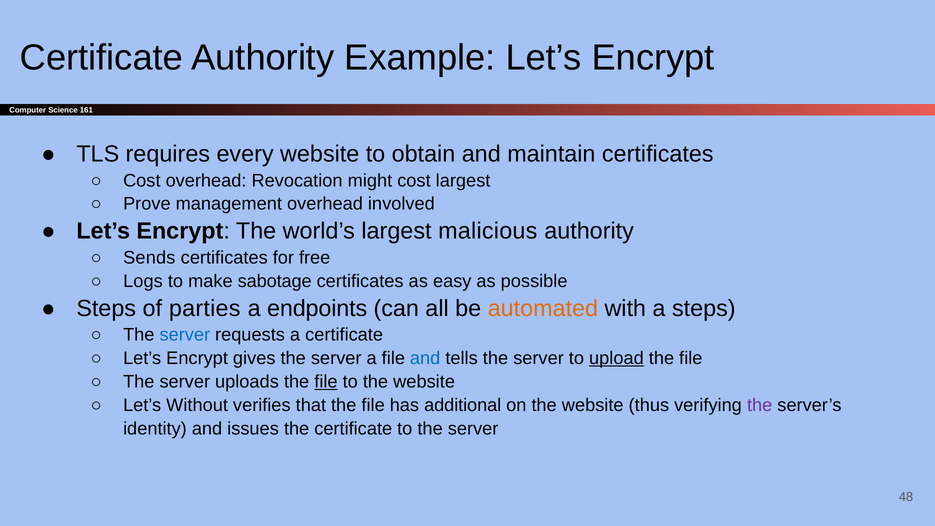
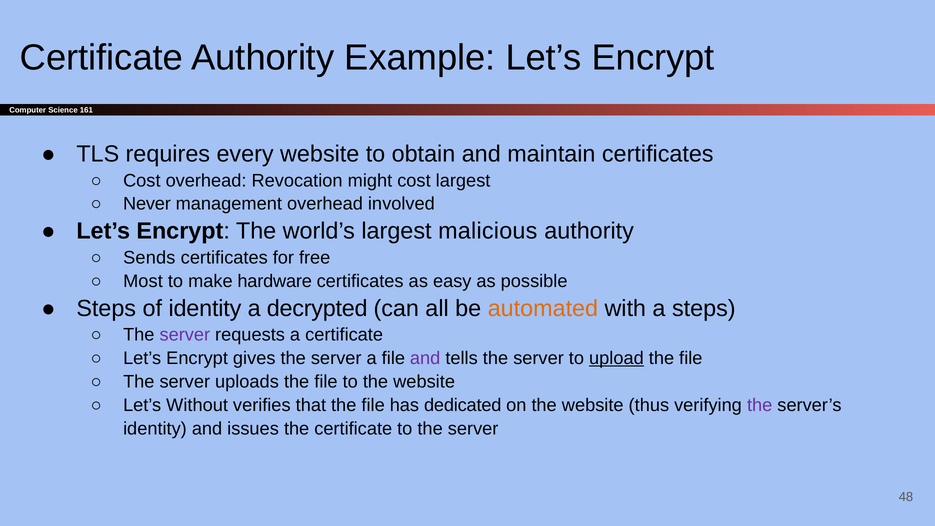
Prove: Prove -> Never (147, 204)
Logs: Logs -> Most (143, 281)
sabotage: sabotage -> hardware (275, 281)
of parties: parties -> identity (205, 308)
endpoints: endpoints -> decrypted (317, 308)
server colour: blue -> purple (185, 335)
and colour: blue -> purple (425, 358)
file underline: present -> none (326, 382)
additional: additional -> dedicated (463, 405)
